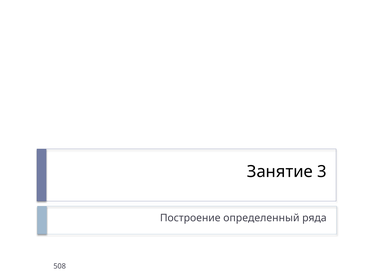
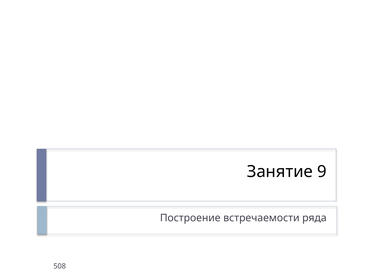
3: 3 -> 9 (322, 172)
определенный: определенный -> встречаемости (261, 218)
